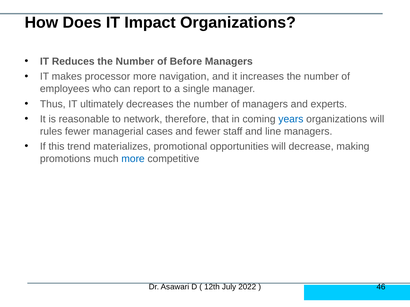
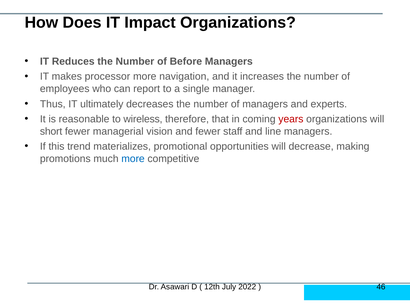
network: network -> wireless (143, 119)
years colour: blue -> red (291, 119)
rules: rules -> short (51, 132)
cases: cases -> vision (160, 132)
